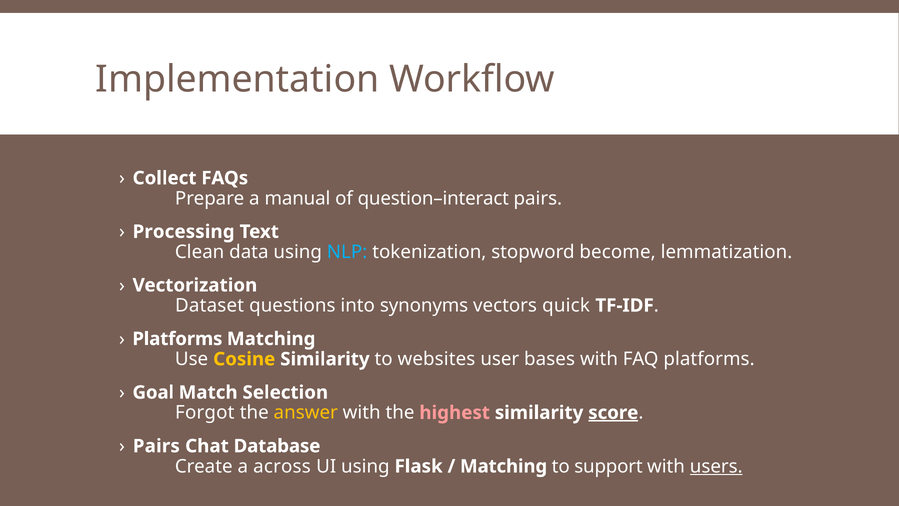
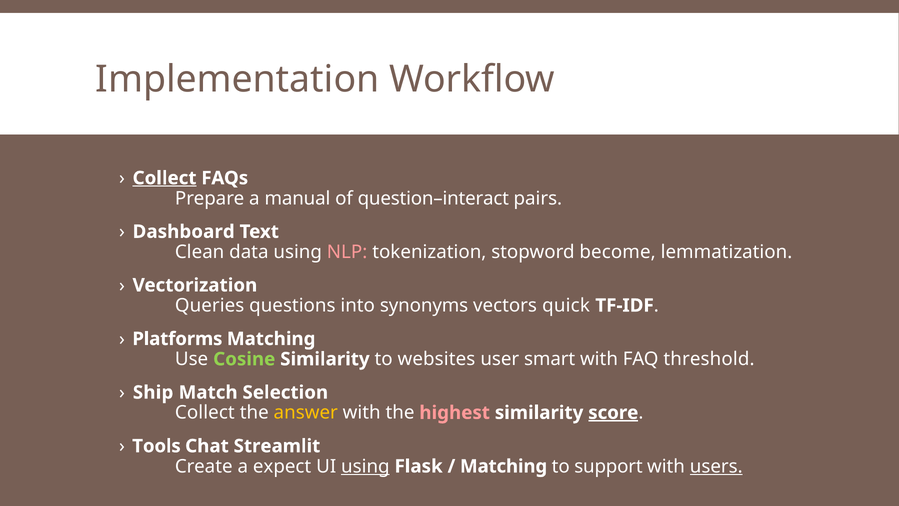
Collect underline: none -> present (165, 178)
Processing: Processing -> Dashboard (184, 232)
NLP colour: light blue -> pink (347, 252)
Dataset: Dataset -> Queries (210, 305)
Cosine colour: yellow -> light green (244, 359)
bases: bases -> smart (550, 359)
FAQ platforms: platforms -> threshold (709, 359)
Goal: Goal -> Ship (153, 392)
Forgot: Forgot -> Collect (205, 412)
Pairs: Pairs -> Tools (157, 446)
Database: Database -> Streamlit (277, 446)
across: across -> expect (282, 466)
using underline: none -> present (365, 466)
